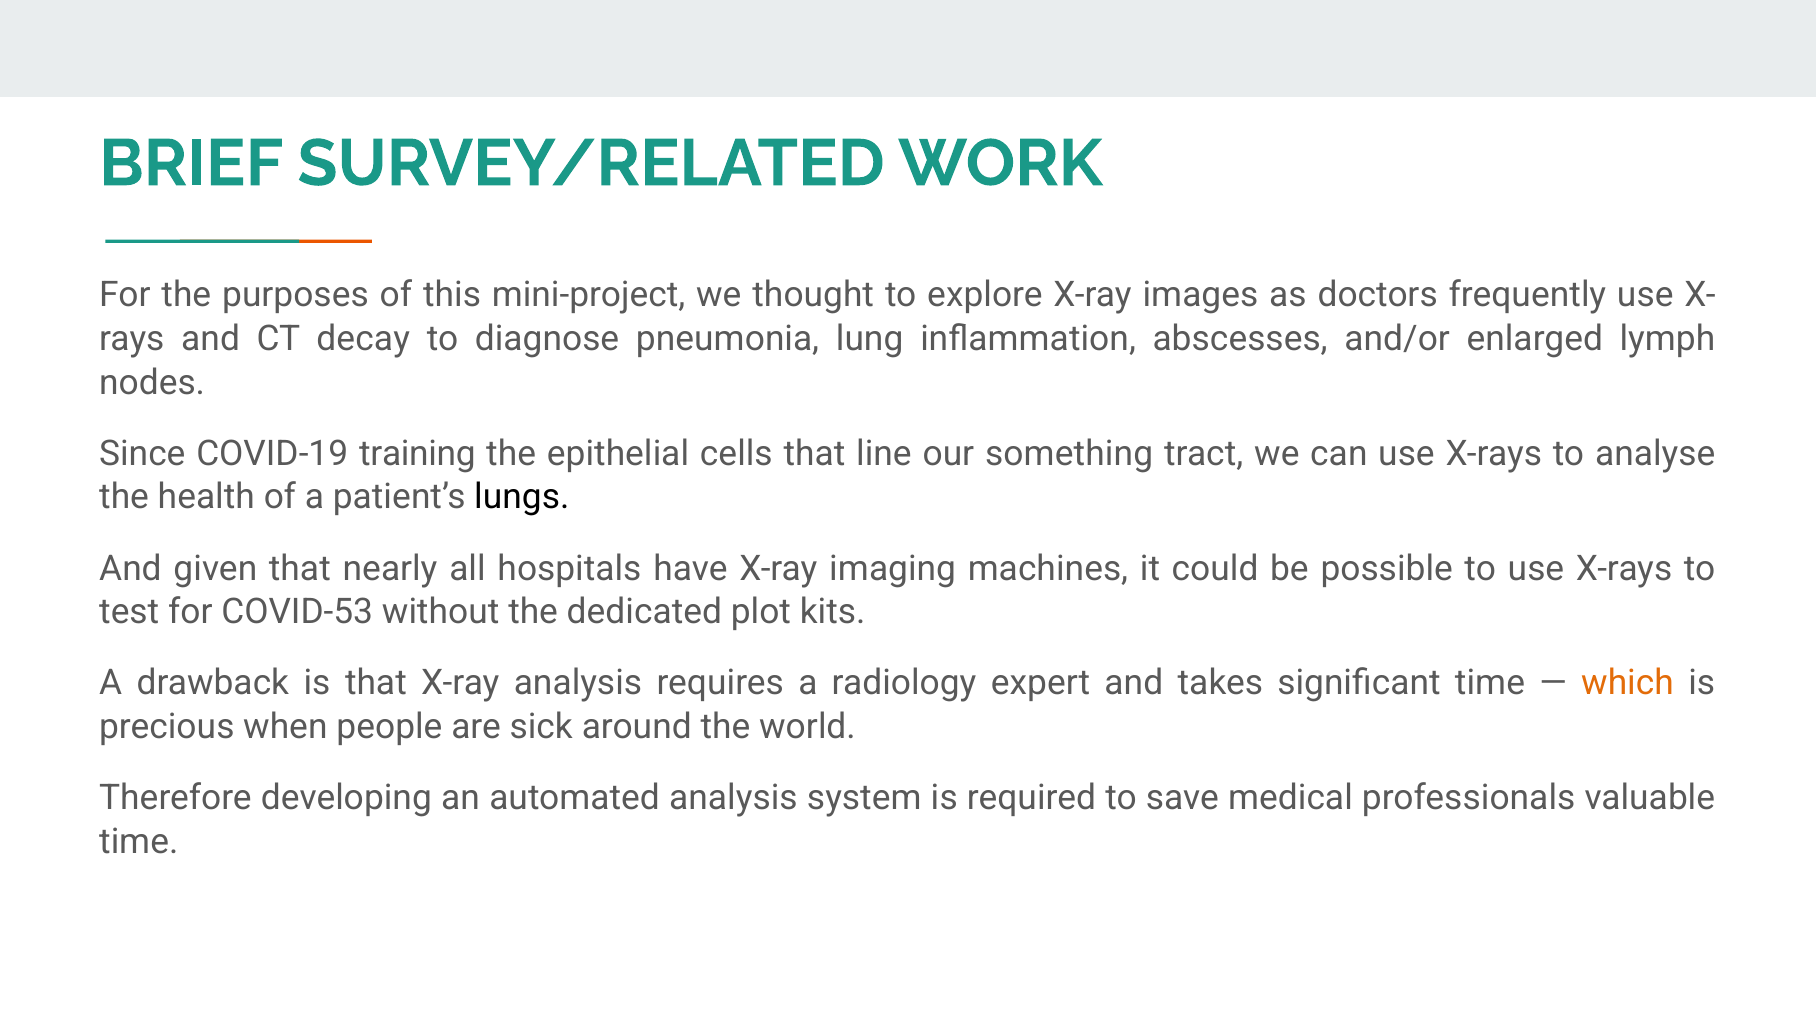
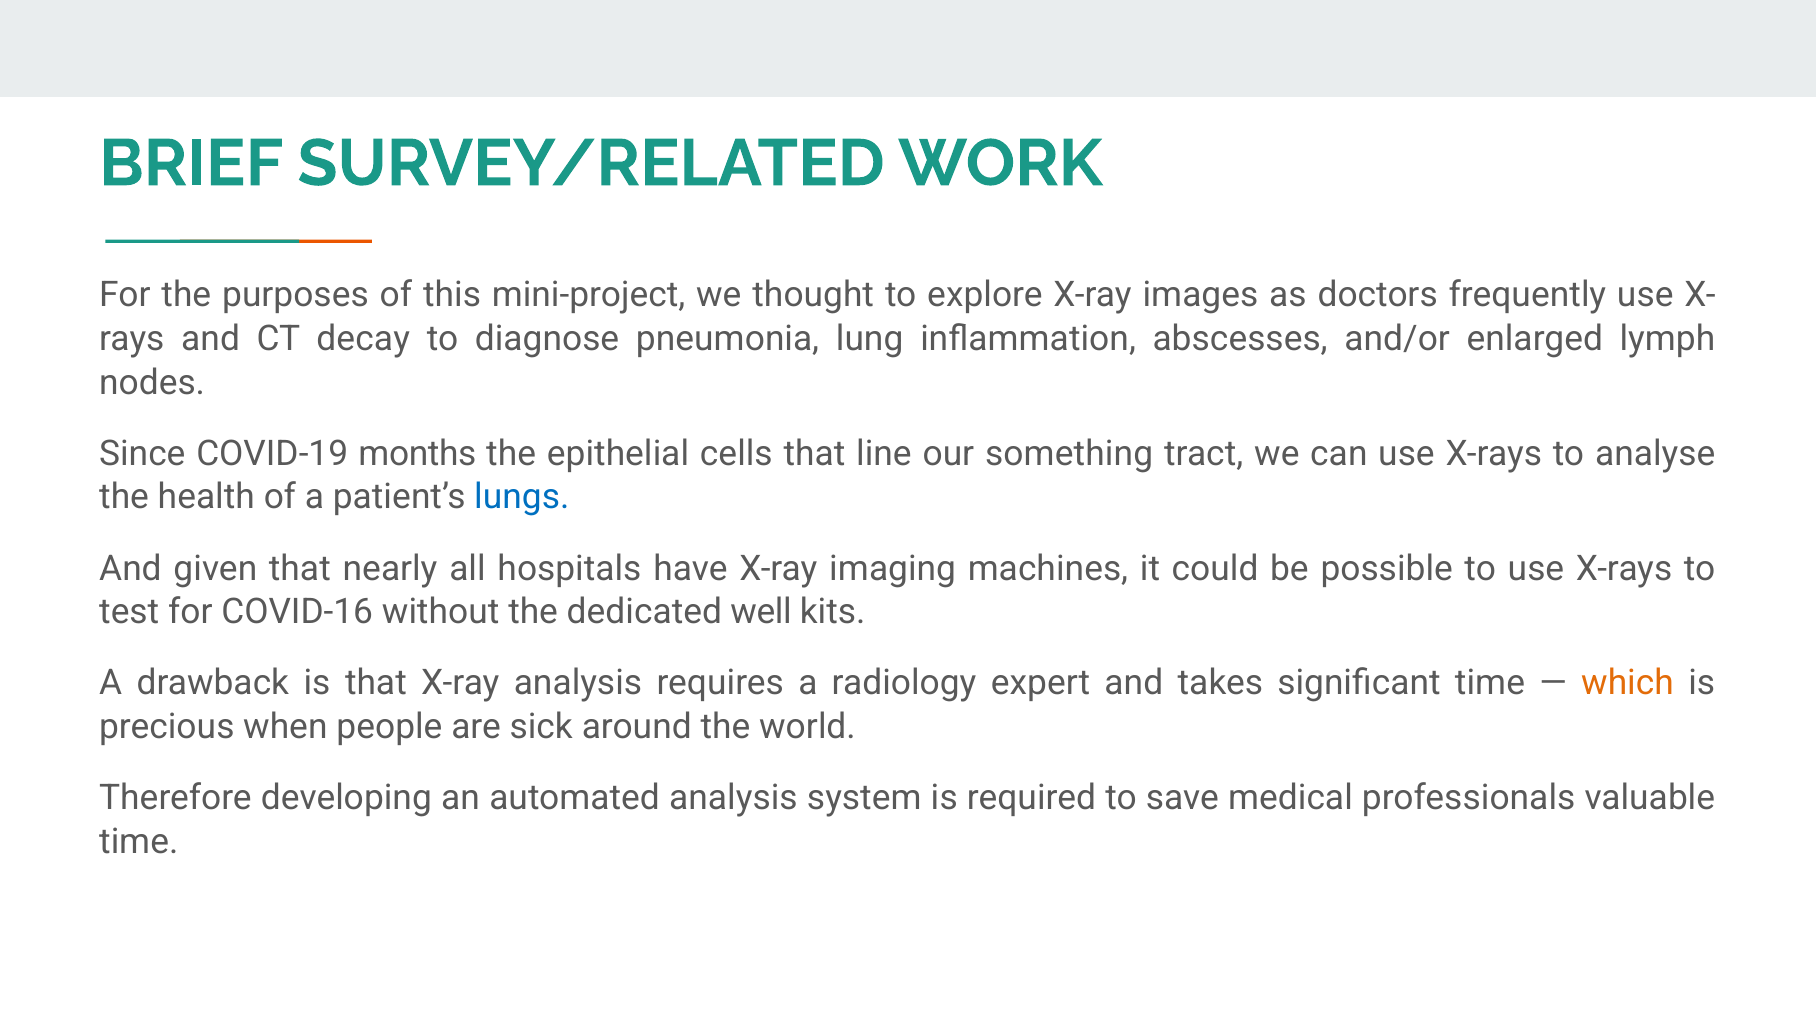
training: training -> months (417, 453)
lungs colour: black -> blue (522, 497)
COVID-53: COVID-53 -> COVID-16 (297, 612)
plot: plot -> well (761, 612)
